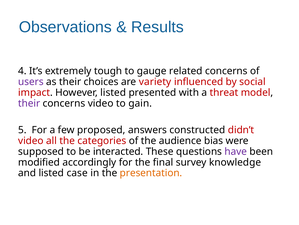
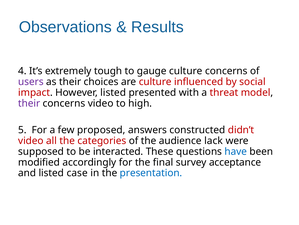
gauge related: related -> culture (186, 71)
are variety: variety -> culture (155, 81)
gain: gain -> high (140, 103)
bias: bias -> lack (214, 140)
have colour: purple -> blue (236, 151)
knowledge: knowledge -> acceptance (235, 162)
presentation colour: orange -> blue (151, 173)
